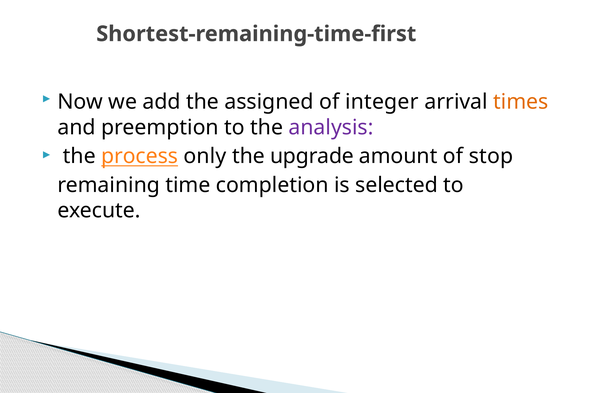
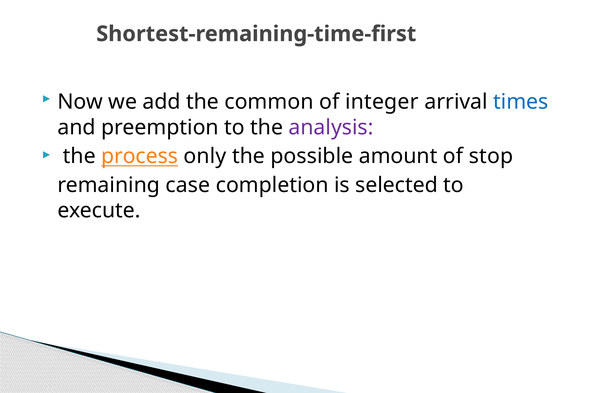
assigned: assigned -> common (269, 102)
times colour: orange -> blue (521, 102)
upgrade: upgrade -> possible (312, 156)
time: time -> case (188, 185)
